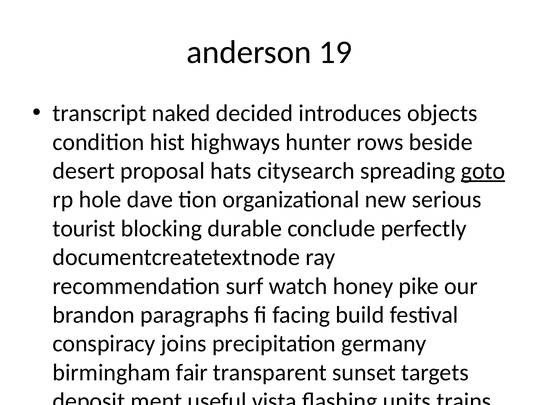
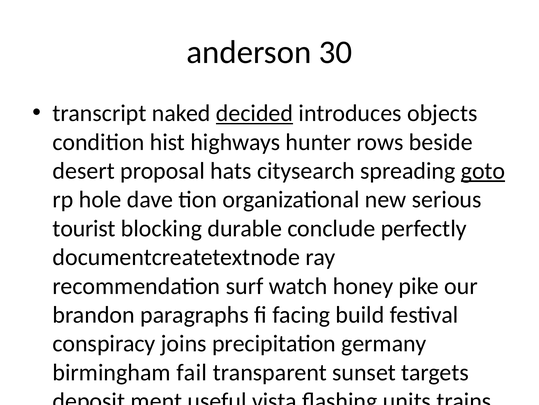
19: 19 -> 30 (336, 52)
decided underline: none -> present (255, 113)
fair: fair -> fail (192, 372)
